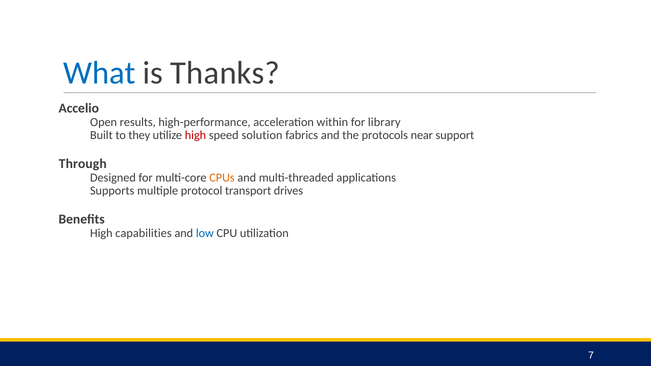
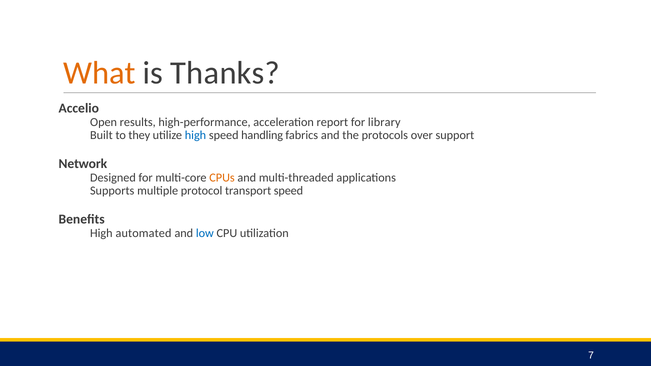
What colour: blue -> orange (100, 73)
within: within -> report (332, 122)
high colour: red -> blue (195, 135)
solution: solution -> handling (262, 135)
near: near -> over (422, 135)
Through: Through -> Network (83, 164)
transport drives: drives -> speed (288, 191)
capabilities: capabilities -> automated (144, 234)
